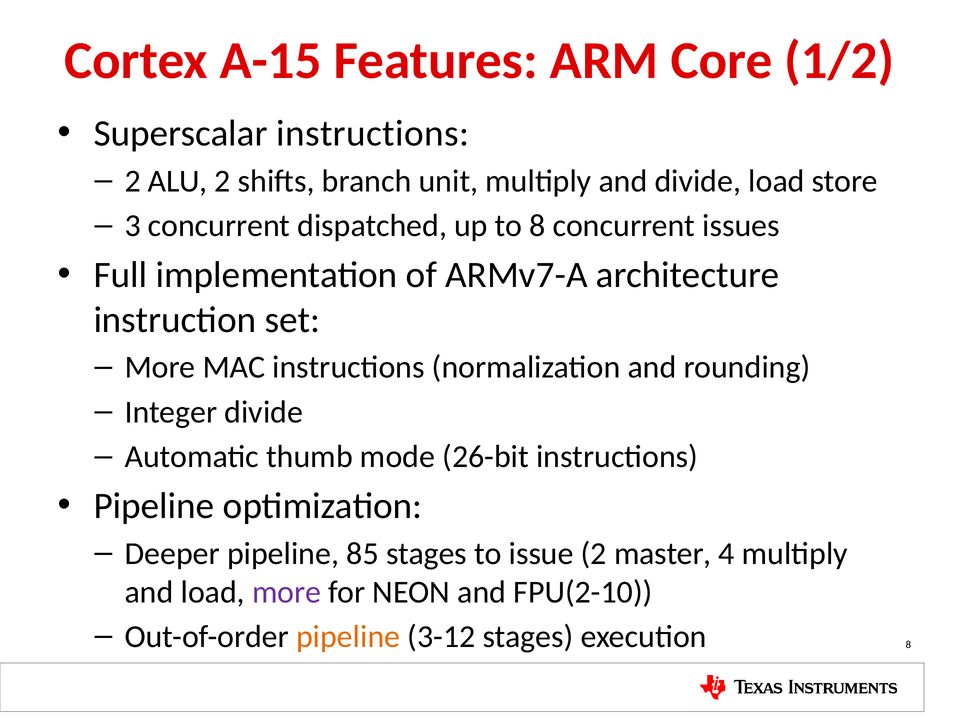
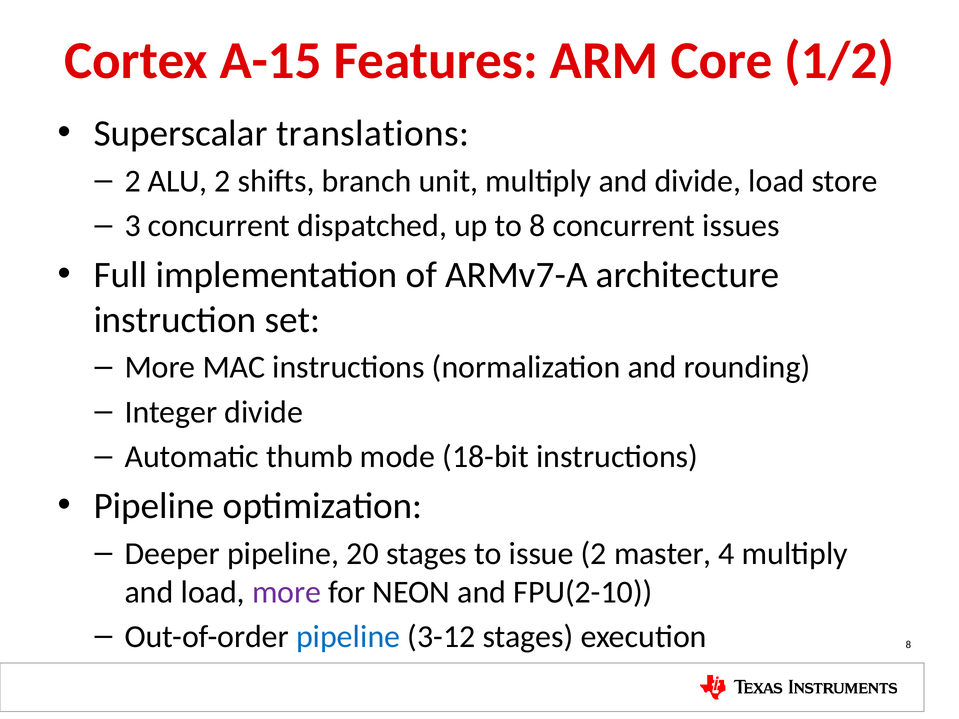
Superscalar instructions: instructions -> translations (373, 134)
26-bit: 26-bit -> 18-bit (486, 457)
85: 85 -> 20 (363, 554)
pipeline colour: orange -> blue (348, 637)
